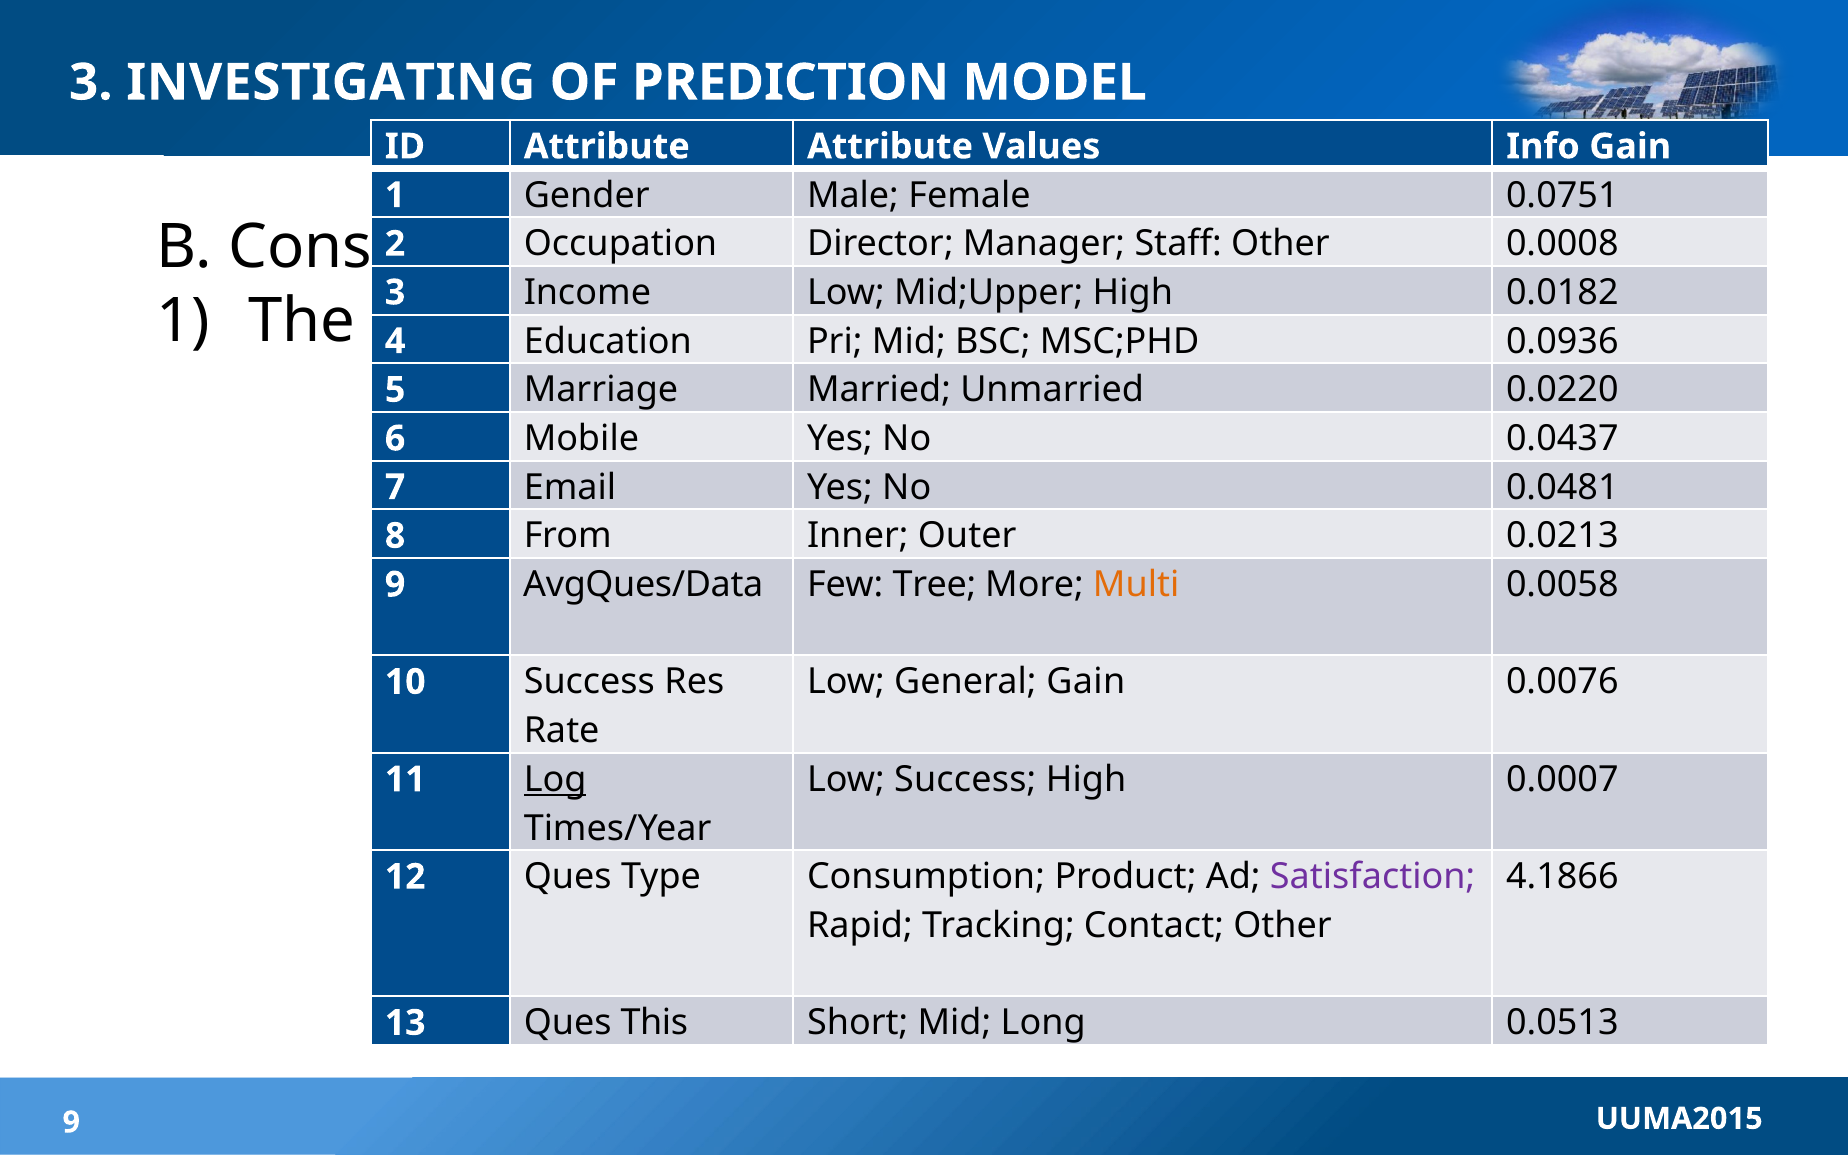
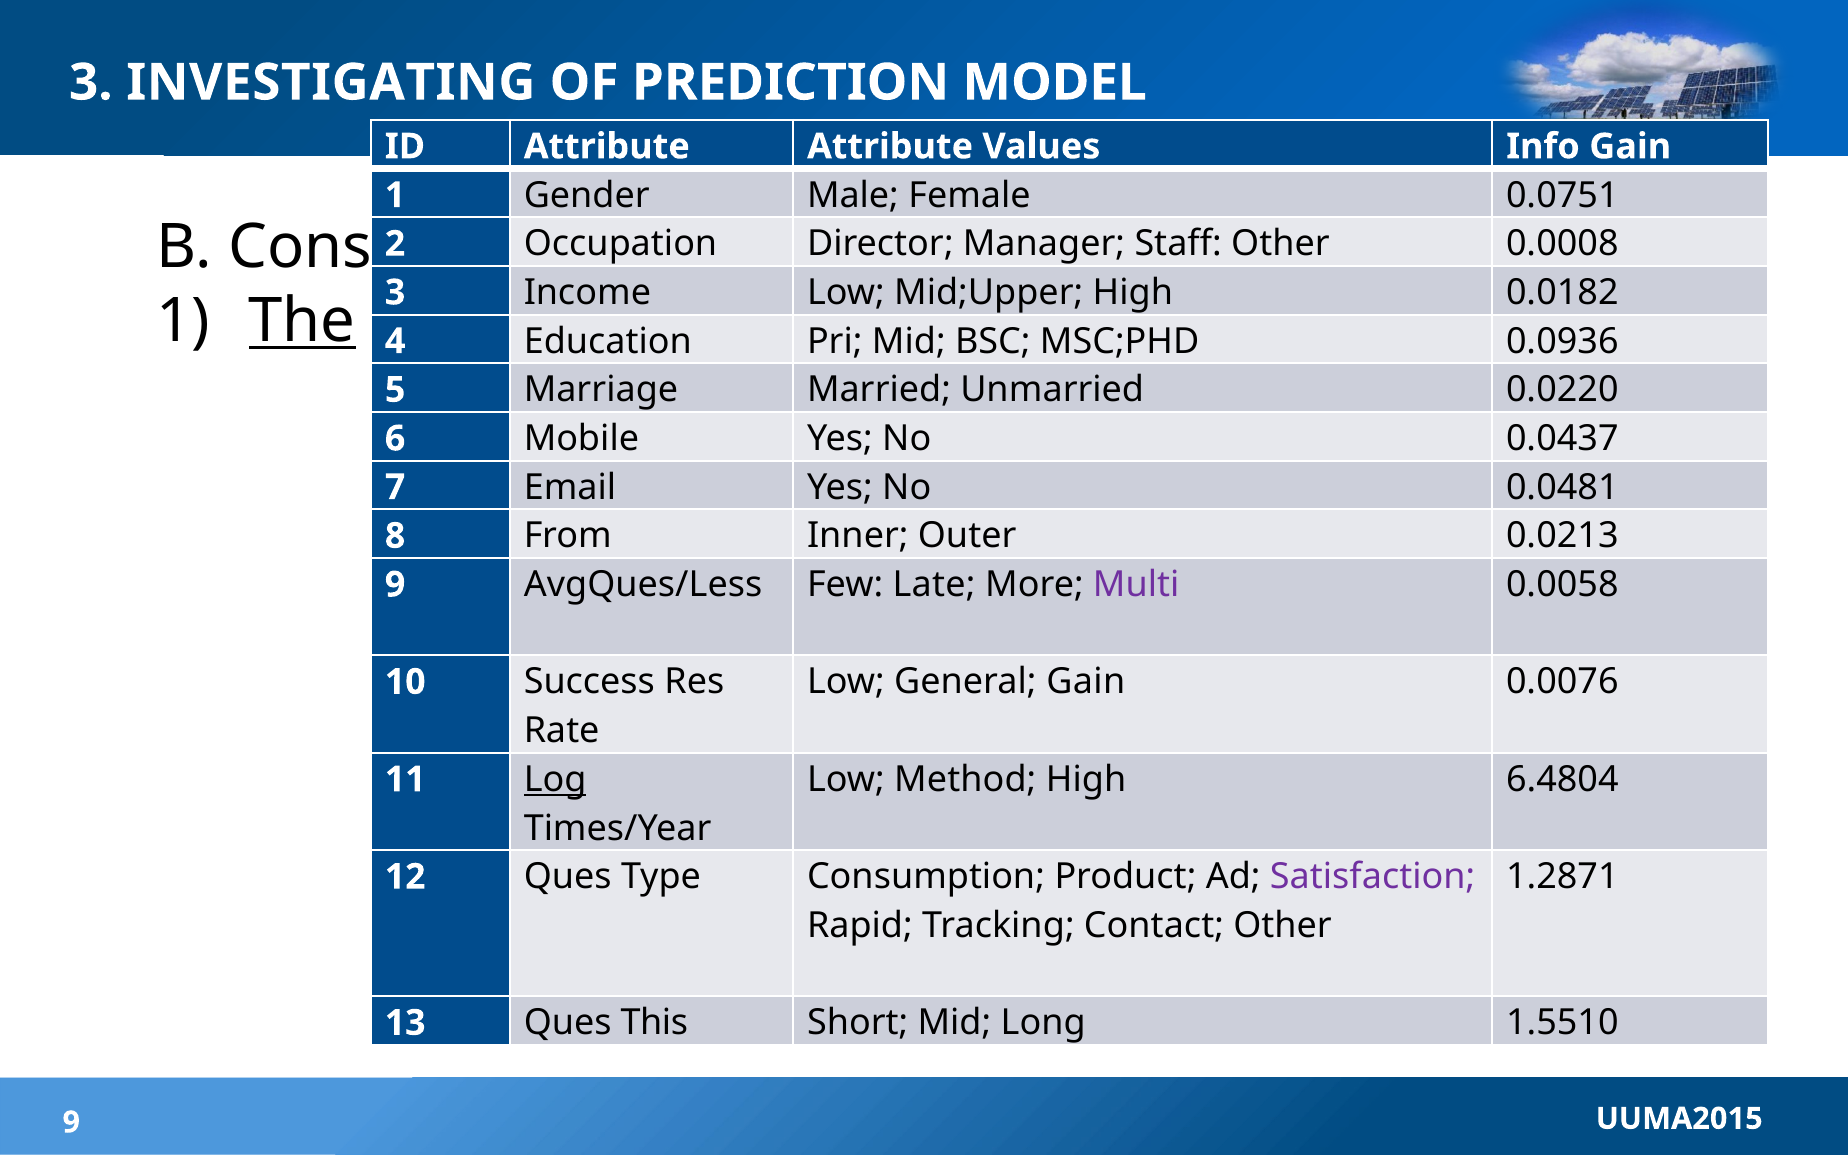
The underline: none -> present (302, 321)
AvgQues/Data: AvgQues/Data -> AvgQues/Less (643, 585)
Tree: Tree -> Late (934, 585)
Multi colour: orange -> purple (1136, 585)
Low Success: Success -> Method (965, 779)
0.0007: 0.0007 -> 6.4804 (1562, 779)
4.1866: 4.1866 -> 1.2871 (1562, 877)
0.0513: 0.0513 -> 1.5510 (1562, 1023)
